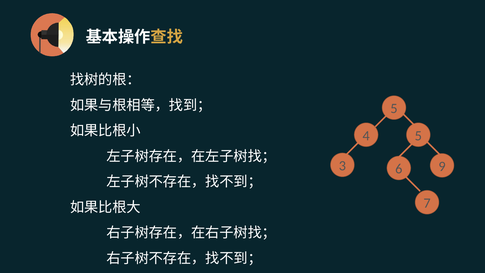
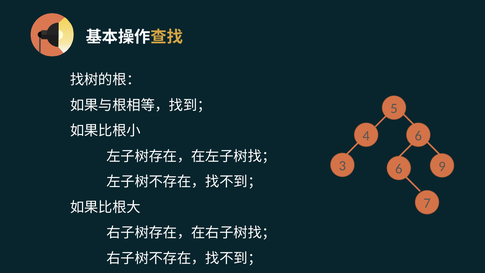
4 5: 5 -> 6 (418, 136)
